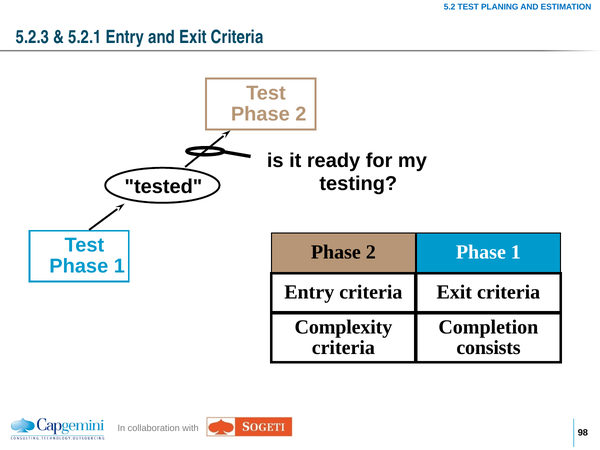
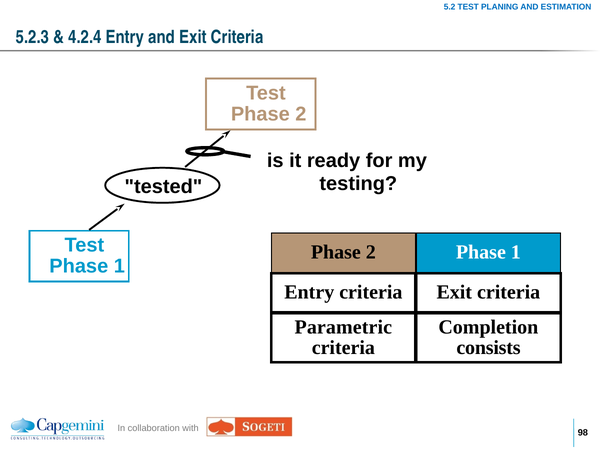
5.2.1: 5.2.1 -> 4.2.4 (85, 37)
Complexity: Complexity -> Parametric (343, 327)
